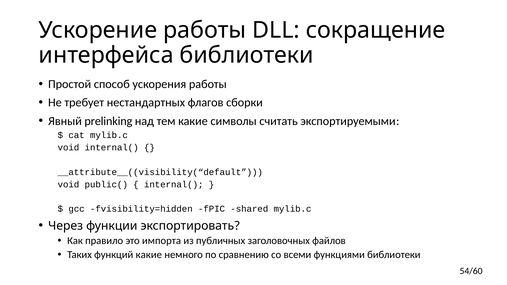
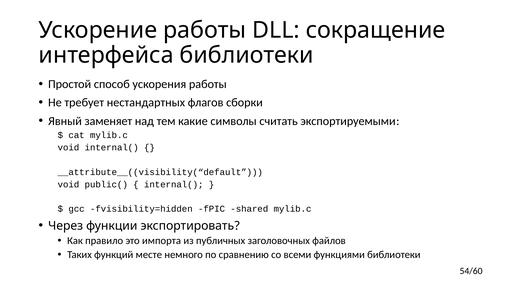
prelinking: prelinking -> заменяет (108, 121)
функций какие: какие -> месте (149, 255)
